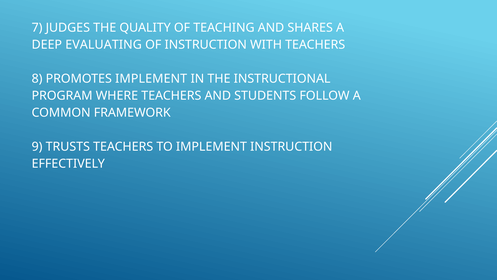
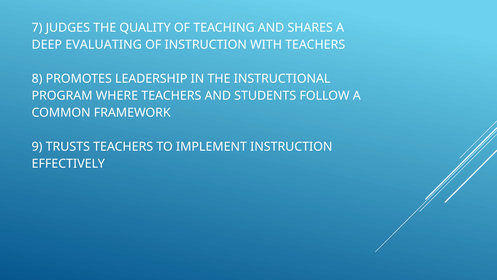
PROMOTES IMPLEMENT: IMPLEMENT -> LEADERSHIP (151, 79)
